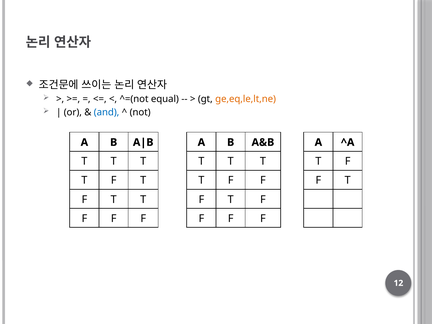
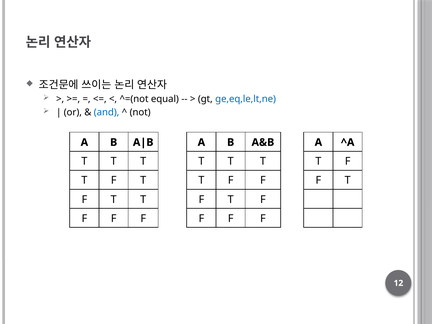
ge,eq,le,lt,ne colour: orange -> blue (246, 99)
